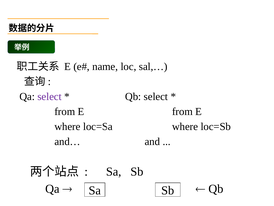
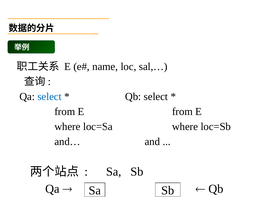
select colour: purple -> blue (50, 96)
